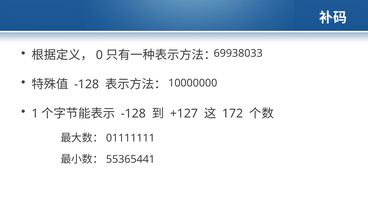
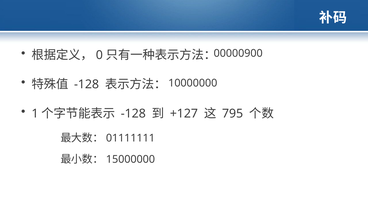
69938033: 69938033 -> 00000900 (238, 53)
172: 172 -> 795 (233, 114)
55365441: 55365441 -> 15000000 (130, 159)
